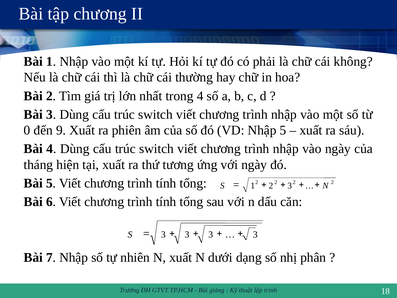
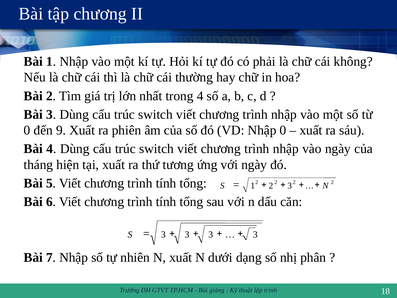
Nhập 5: 5 -> 0 (283, 130)
